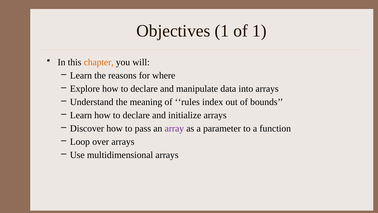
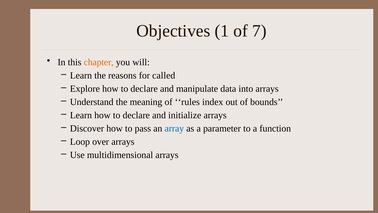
of 1: 1 -> 7 (259, 31)
where: where -> called (164, 75)
array colour: purple -> blue (174, 128)
